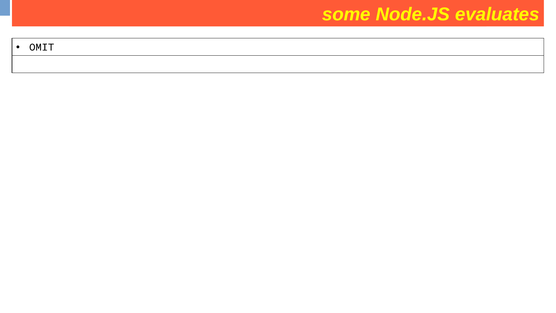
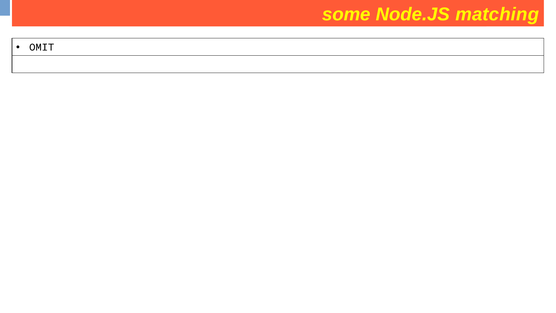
evaluates: evaluates -> matching (497, 14)
